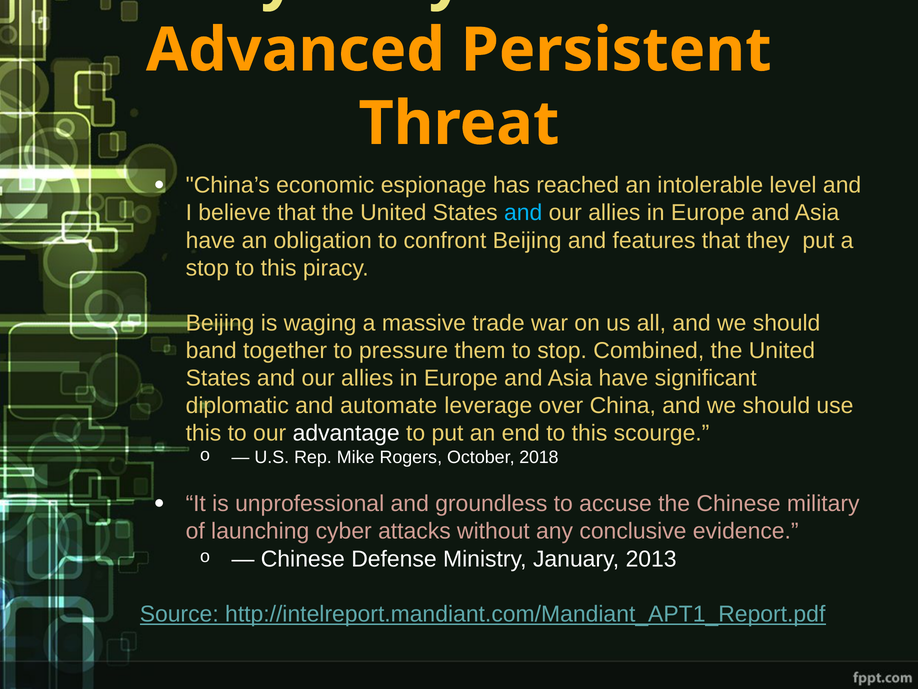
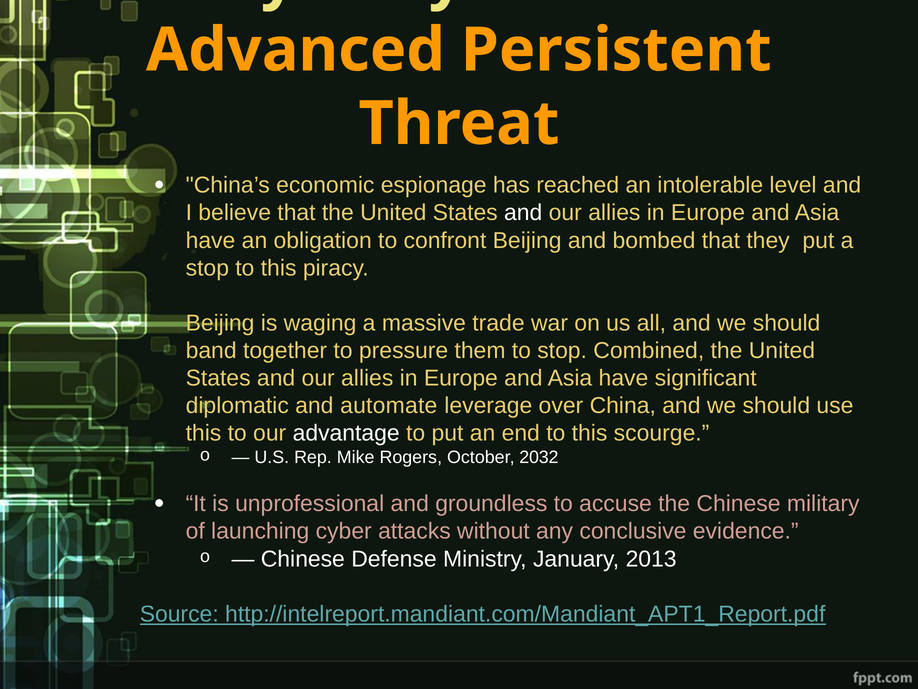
and colour: light blue -> white (523, 213)
features: features -> bombed (654, 240)
2018: 2018 -> 2032 (539, 457)
